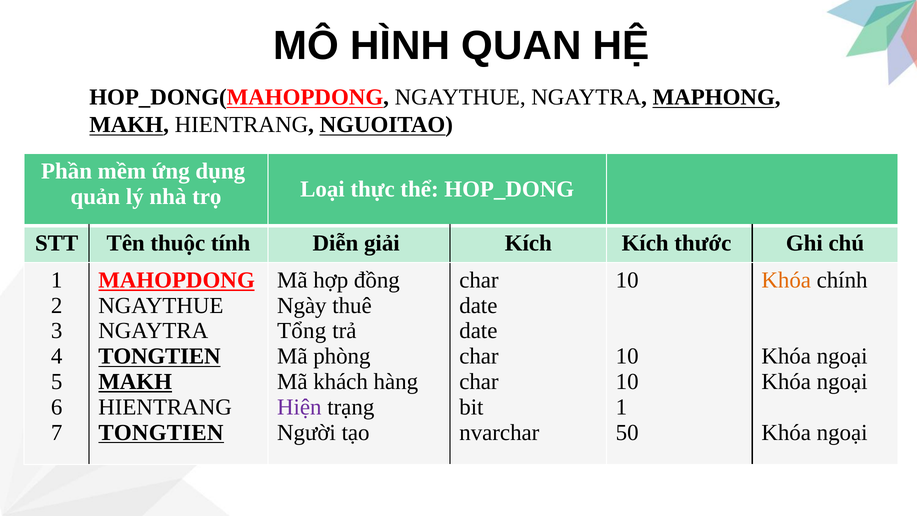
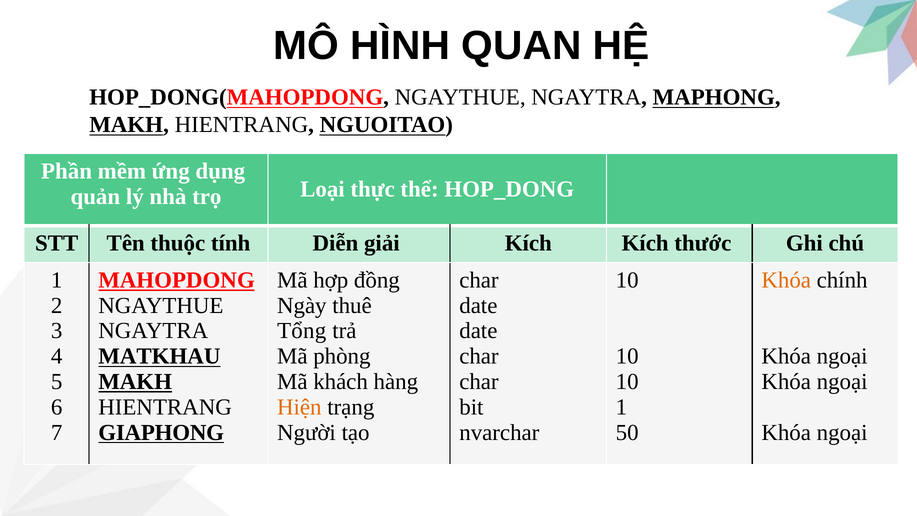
TONGTIEN: TONGTIEN -> MATKHAU (159, 356)
Hiện colour: purple -> orange (299, 407)
TONGTIEN: TONGTIEN -> GIAPHONG (161, 432)
